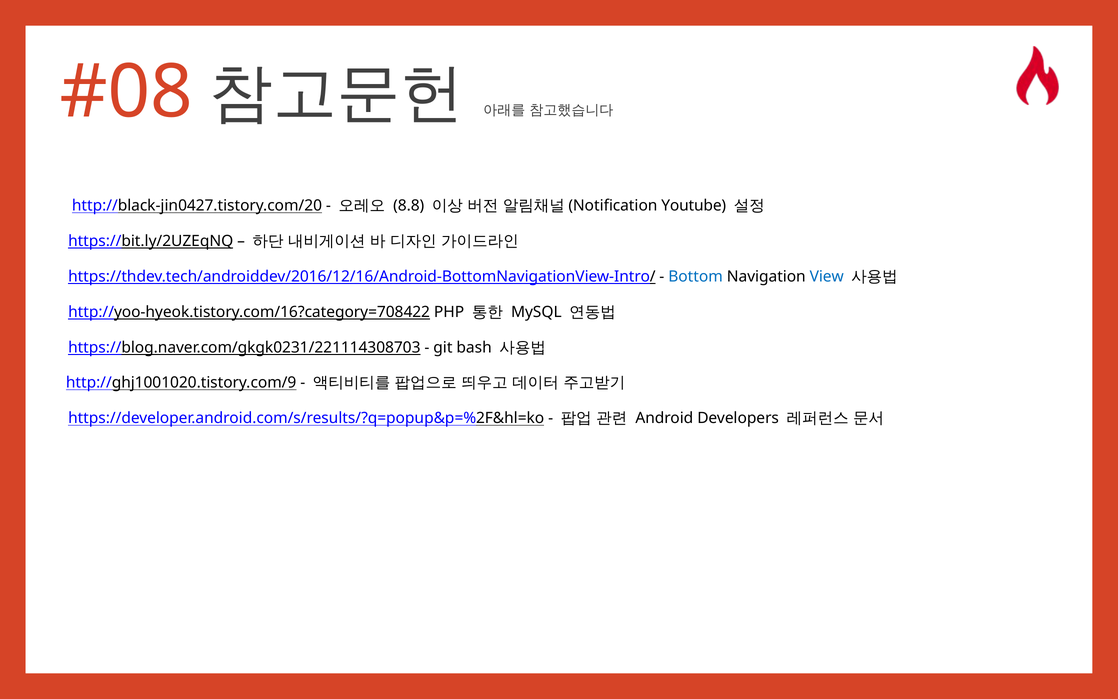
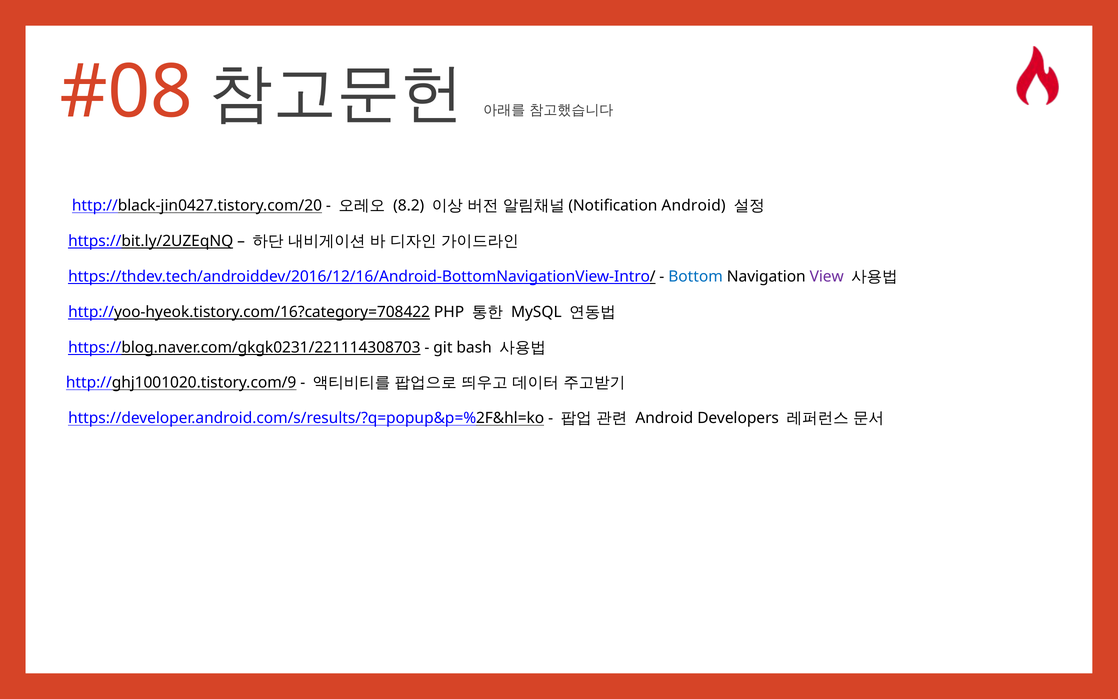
8.8: 8.8 -> 8.2 (409, 206)
Youtube: Youtube -> Android (694, 206)
View colour: blue -> purple (827, 276)
